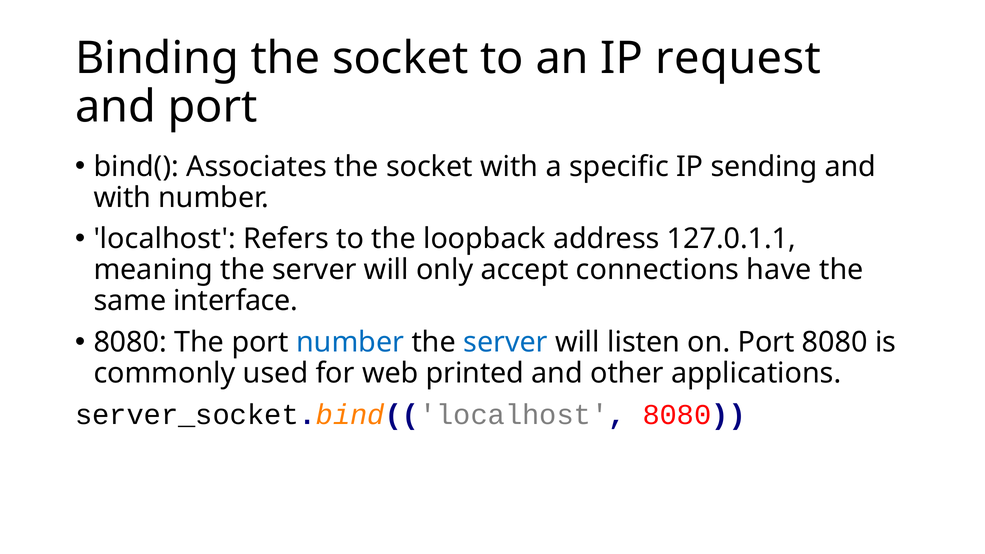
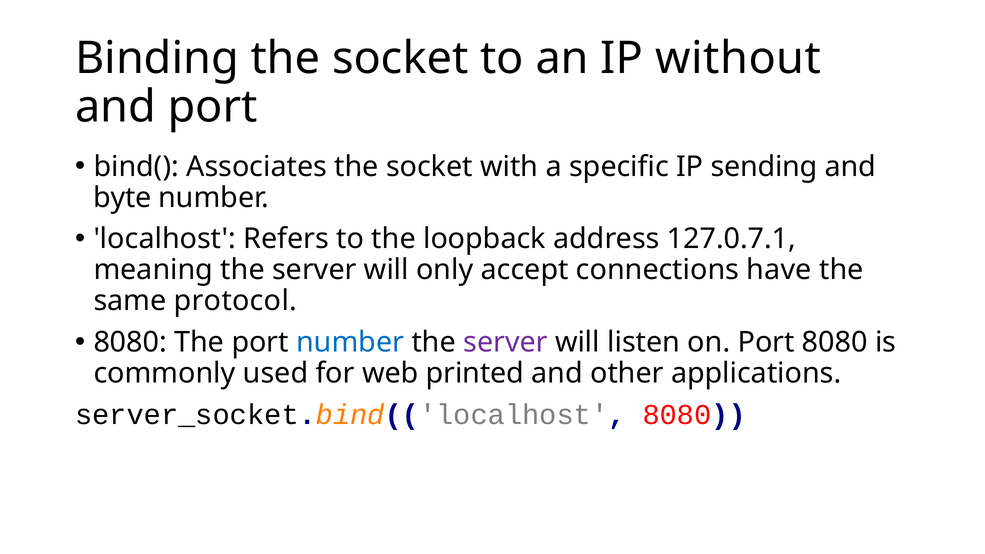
request: request -> without (738, 58)
with: with -> byte (122, 198)
127.0.1.1: 127.0.1.1 -> 127.0.7.1 (731, 239)
interface: interface -> protocol (235, 301)
server colour: blue -> purple (505, 342)
